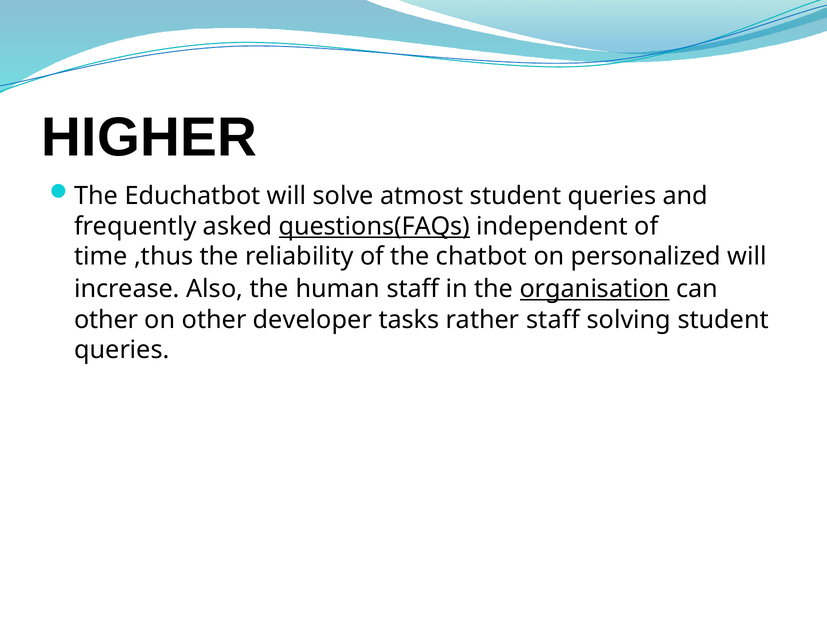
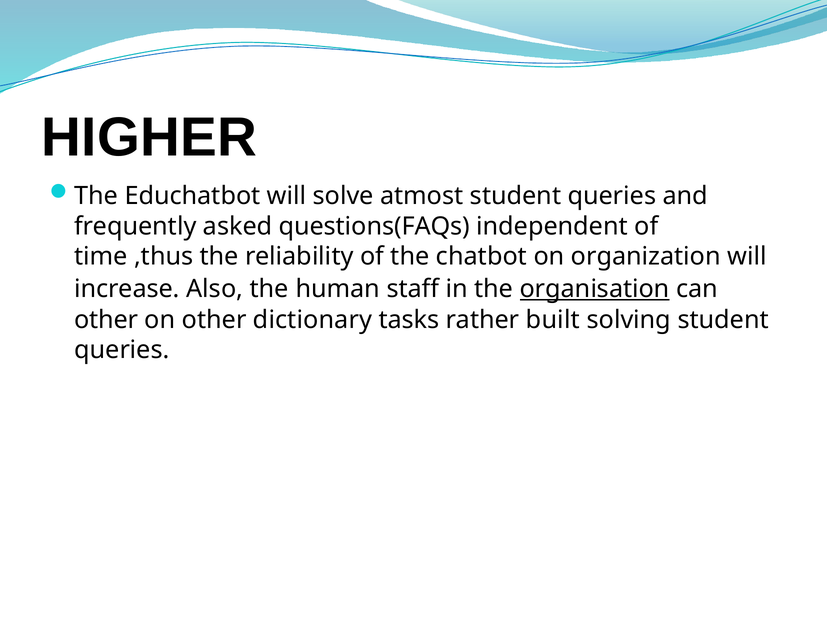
questions(FAQs underline: present -> none (374, 226)
personalized: personalized -> organization (646, 257)
developer: developer -> dictionary (312, 320)
rather staff: staff -> built (553, 320)
